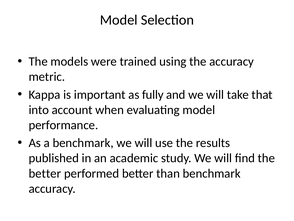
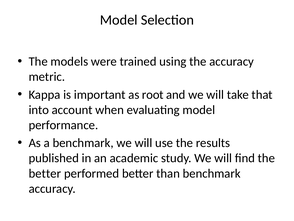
fully: fully -> root (153, 94)
